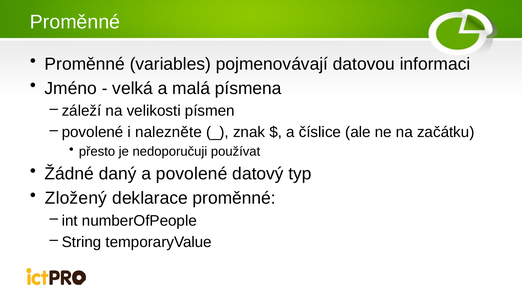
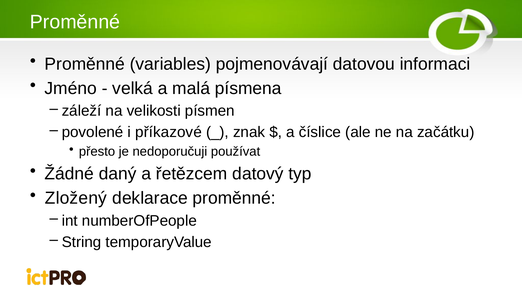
nalezněte: nalezněte -> příkazové (169, 132)
a povolené: povolené -> řetězcem (192, 174)
